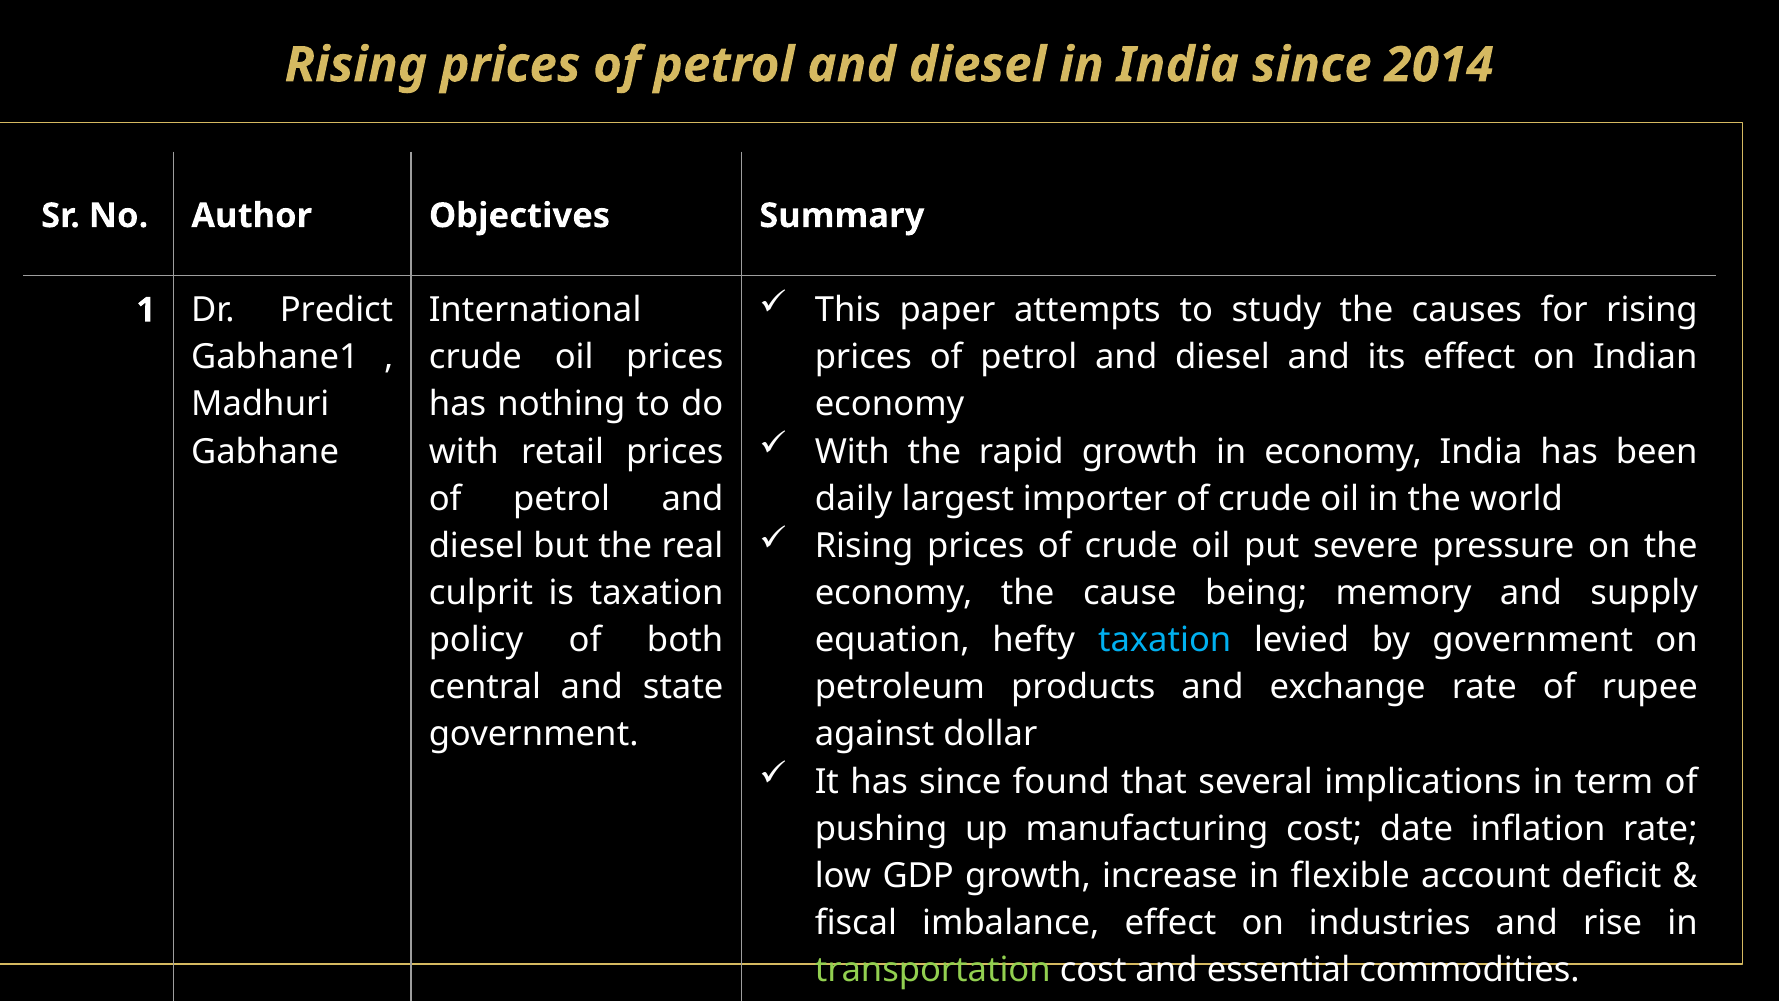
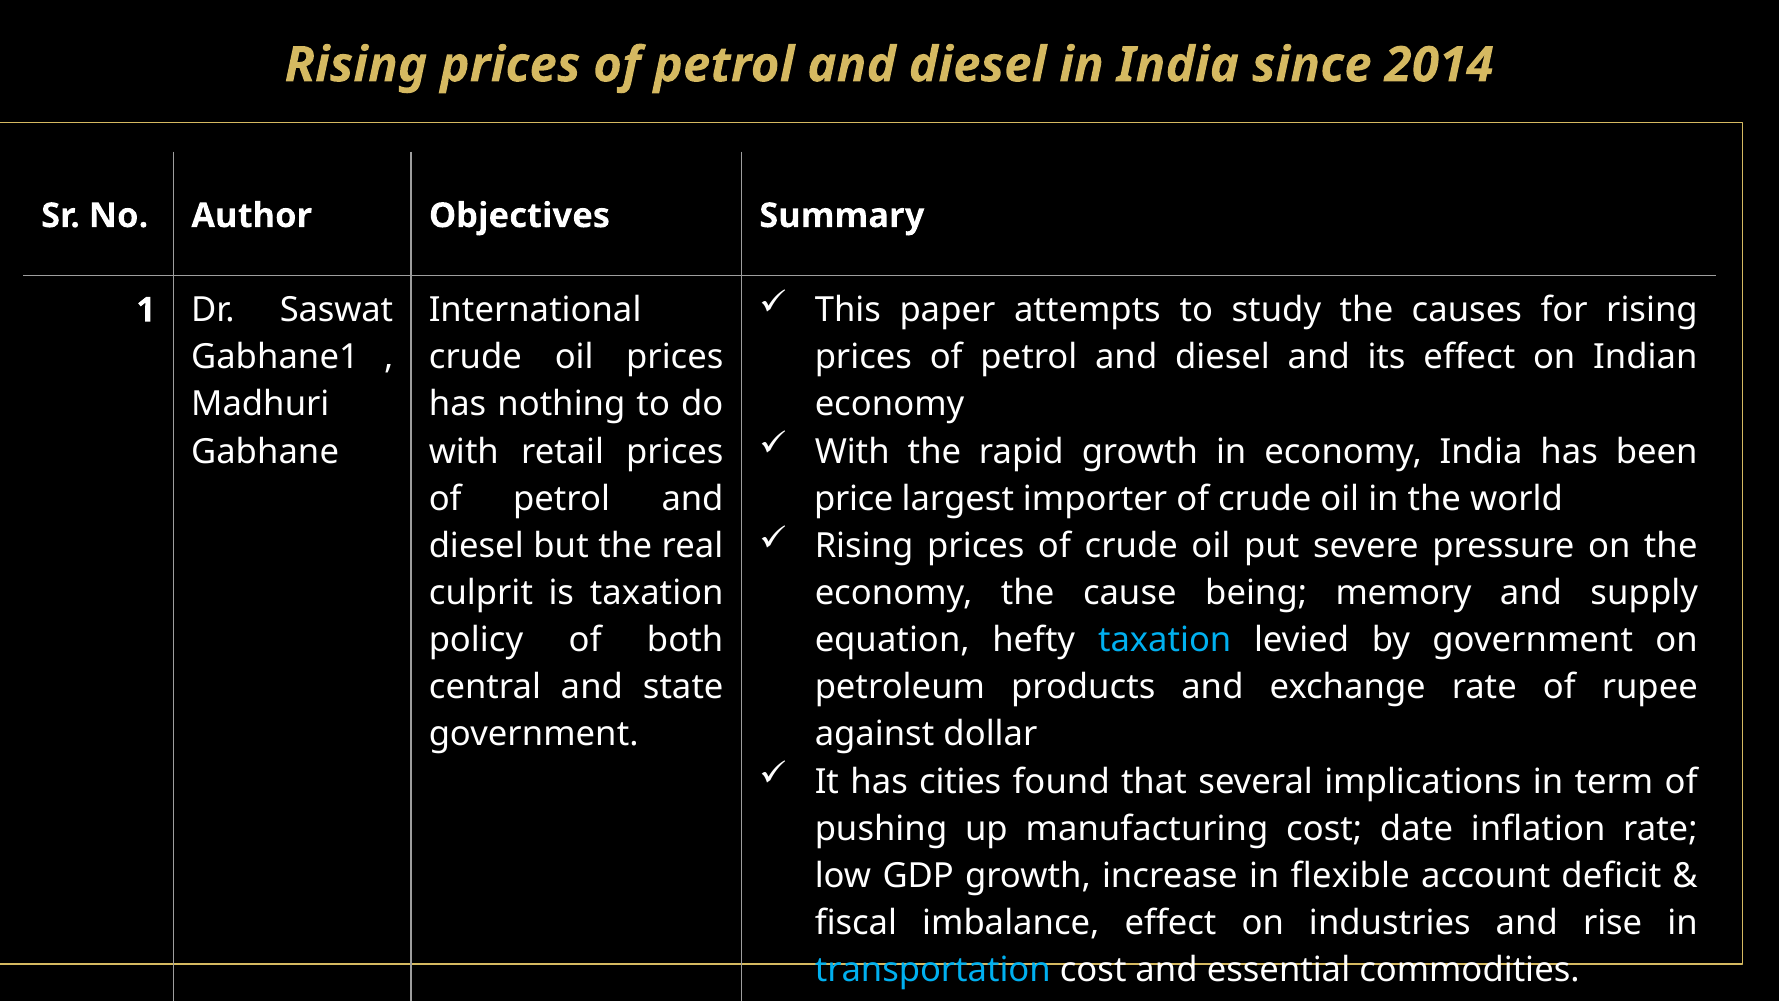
Predict: Predict -> Saswat (337, 310)
daily: daily -> price (854, 499)
has since: since -> cities (960, 781)
transportation colour: light green -> light blue (933, 970)
